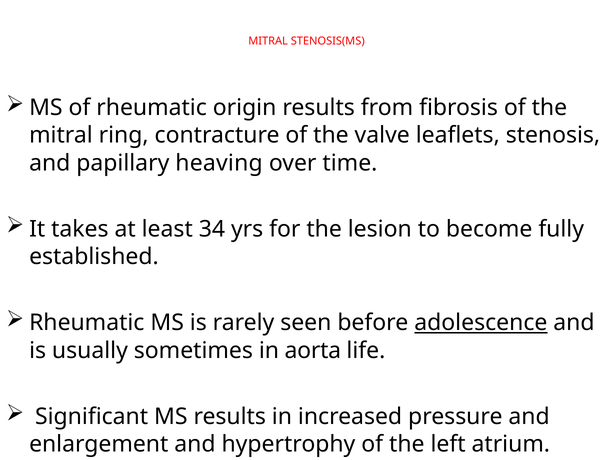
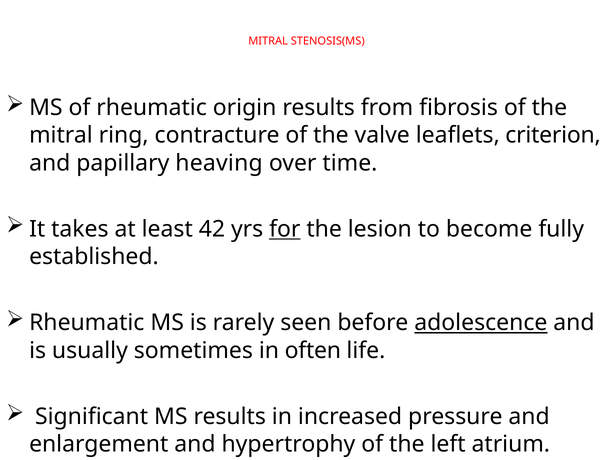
stenosis: stenosis -> criterion (553, 135)
34: 34 -> 42 (212, 229)
for underline: none -> present (285, 229)
aorta: aorta -> often (313, 350)
